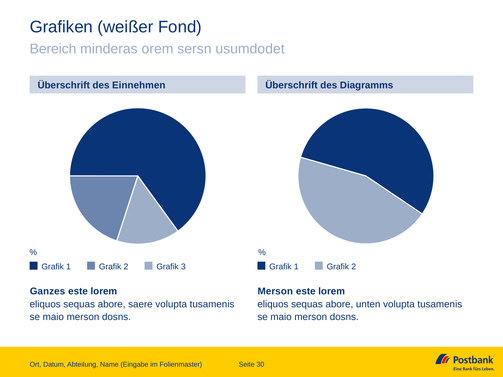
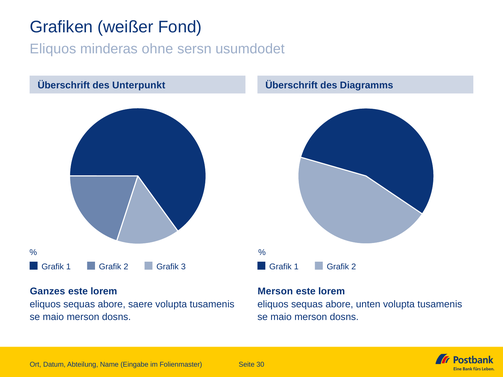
Bereich: Bereich -> Eliquos (53, 49)
orem: orem -> ohne (157, 49)
Einnehmen: Einnehmen -> Unterpunkt (139, 85)
